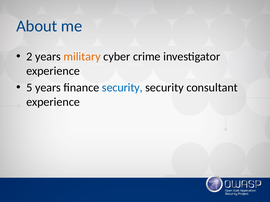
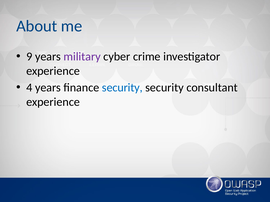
2: 2 -> 9 (29, 57)
military colour: orange -> purple (82, 57)
5: 5 -> 4 (29, 88)
